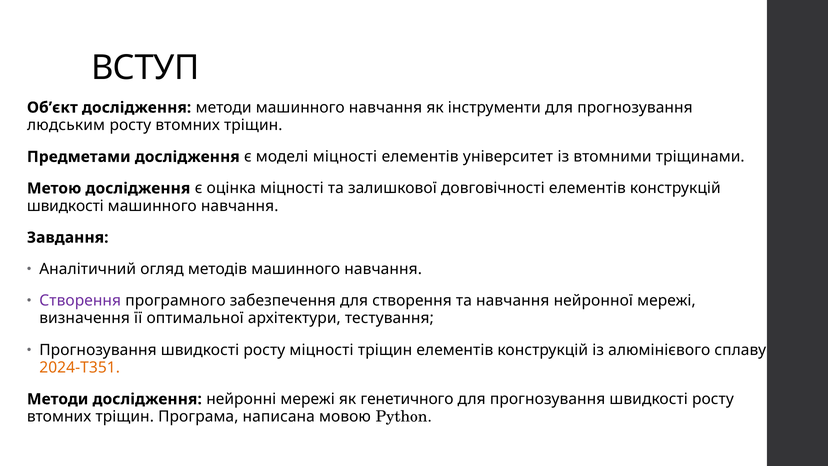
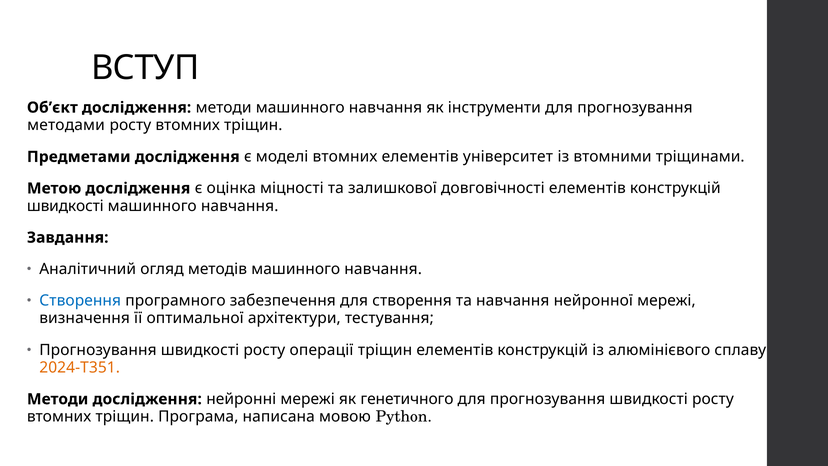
людським: людським -> методами (66, 125)
моделі міцності: міцності -> втомних (345, 157)
Створення colour: purple -> blue (80, 300)
росту міцності: міцності -> операції (322, 350)
